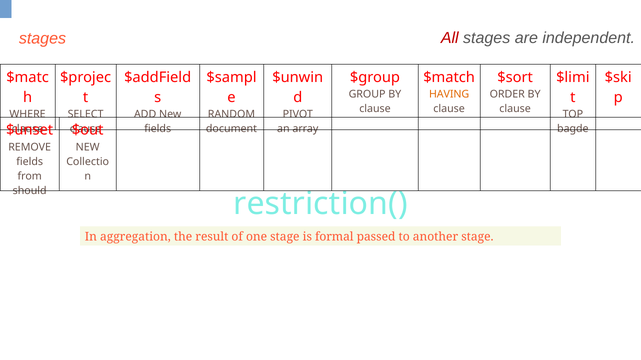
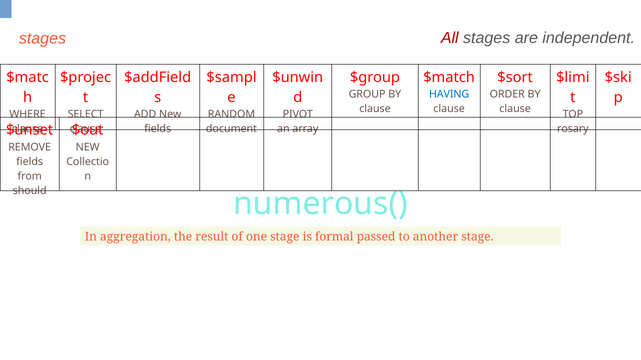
HAVING colour: orange -> blue (449, 94)
bagde: bagde -> rosary (573, 129)
restriction(: restriction( -> numerous( (320, 204)
